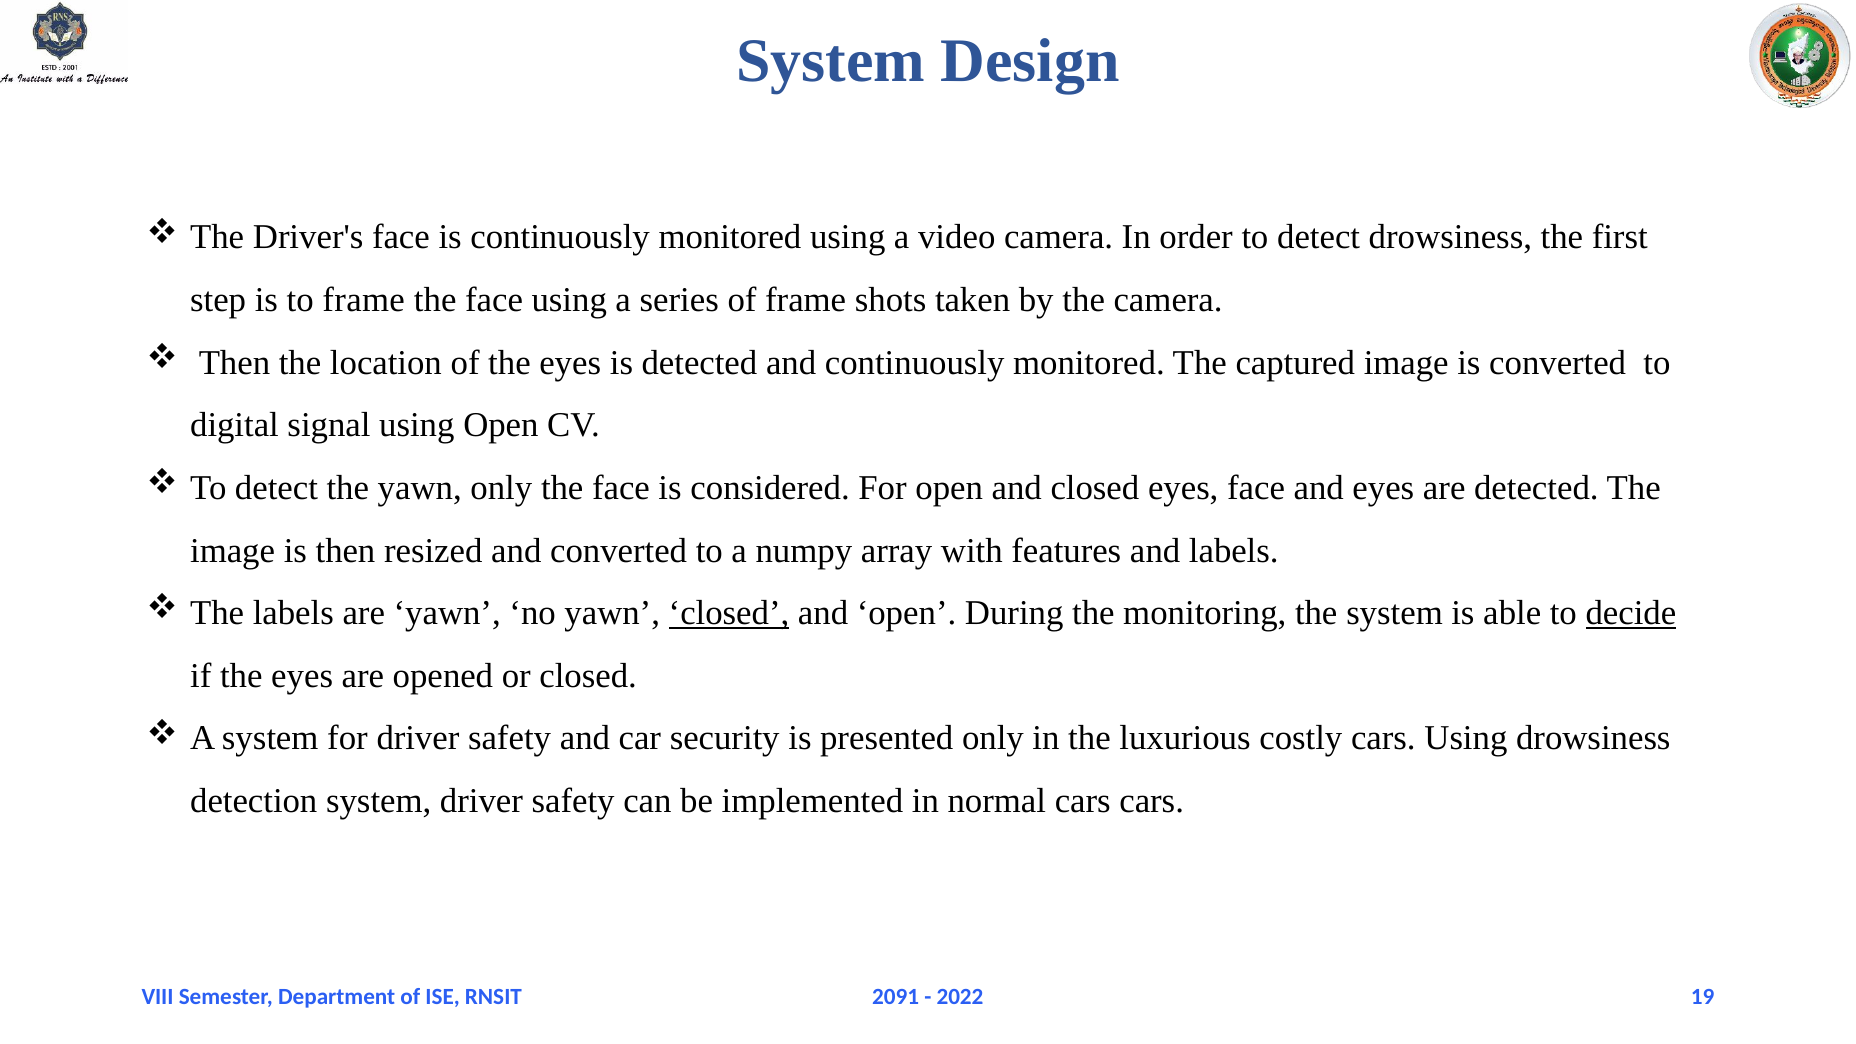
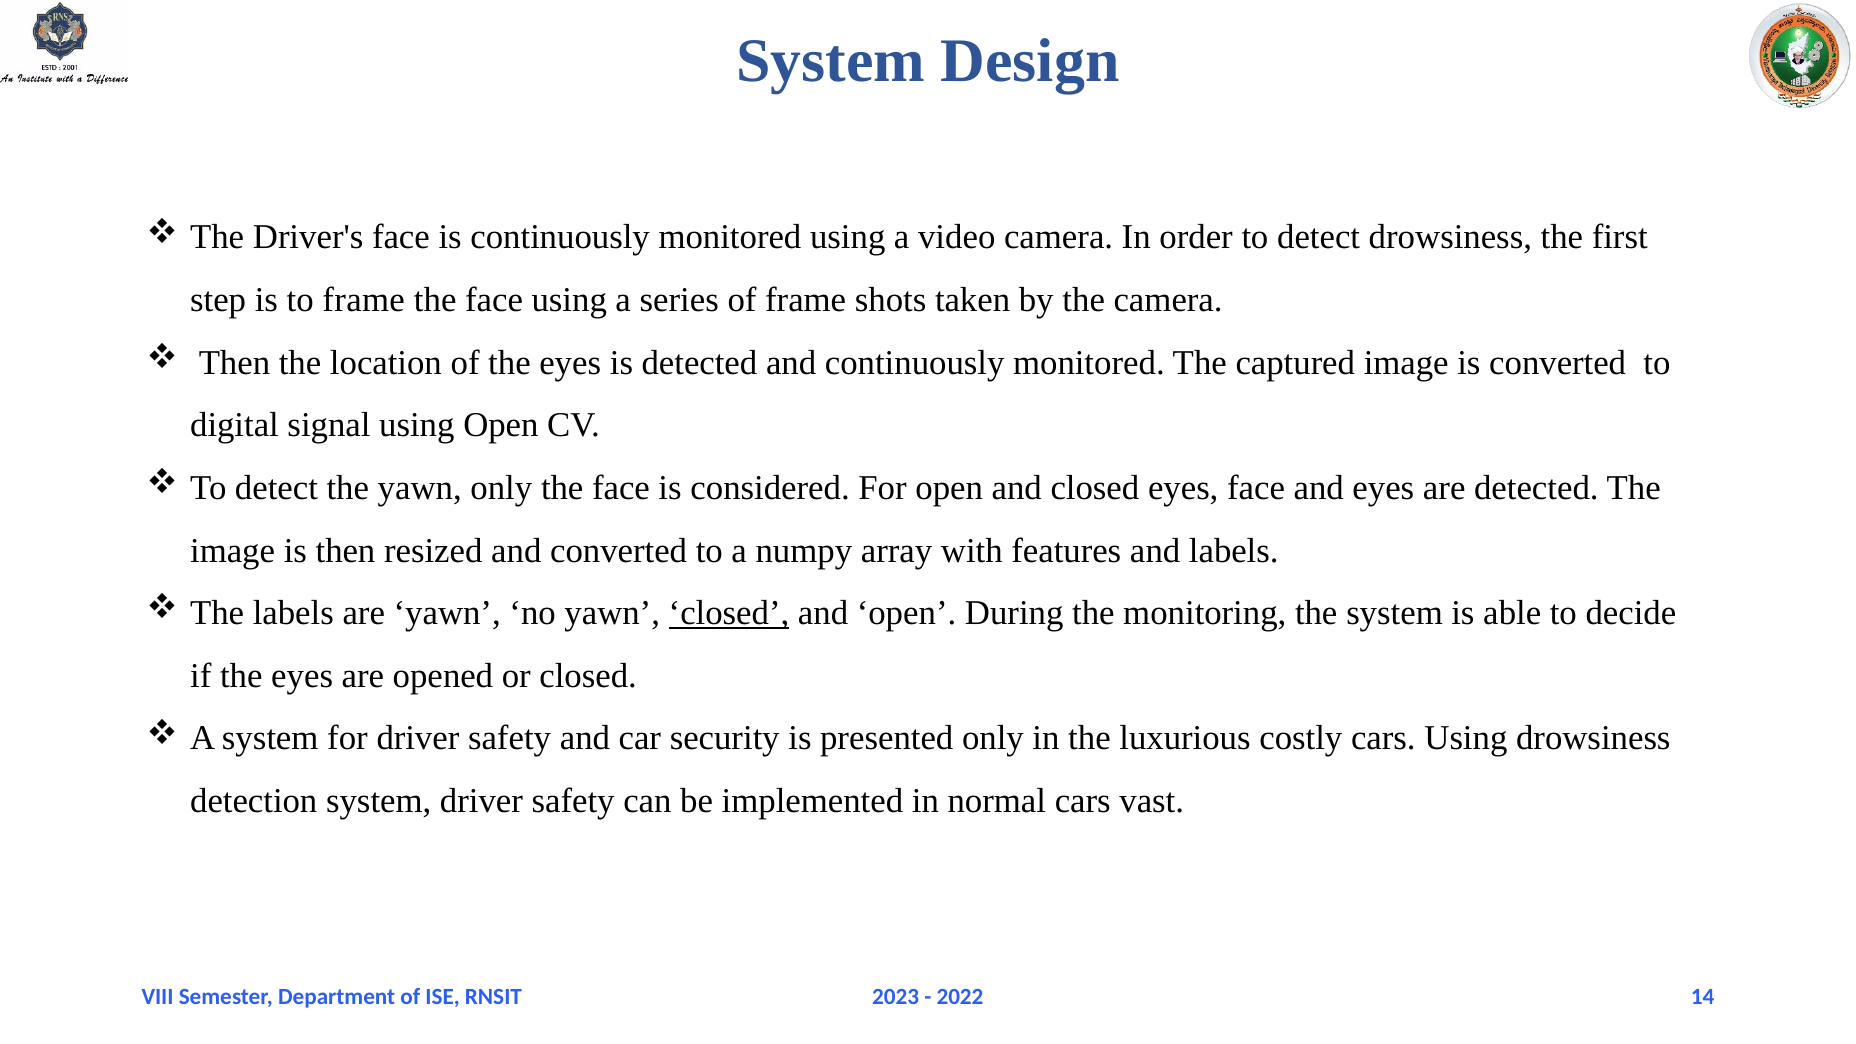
decide underline: present -> none (1631, 613)
cars cars: cars -> vast (1152, 801)
2091: 2091 -> 2023 (896, 997)
19: 19 -> 14 (1703, 997)
